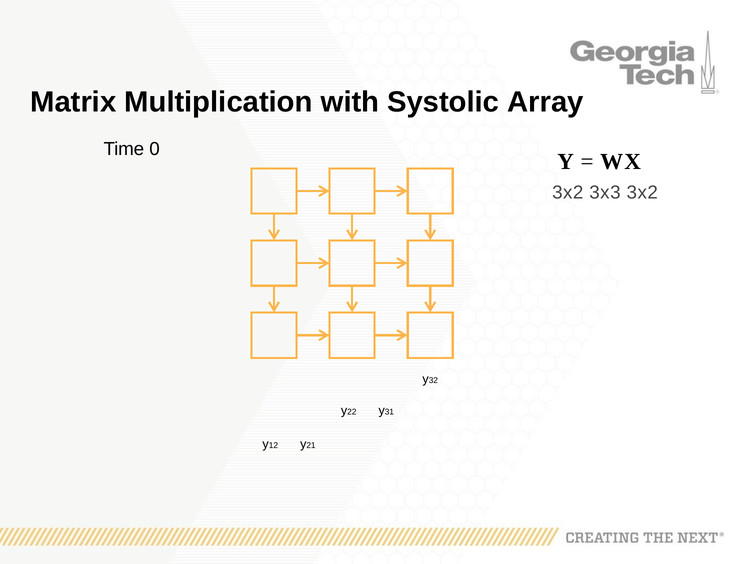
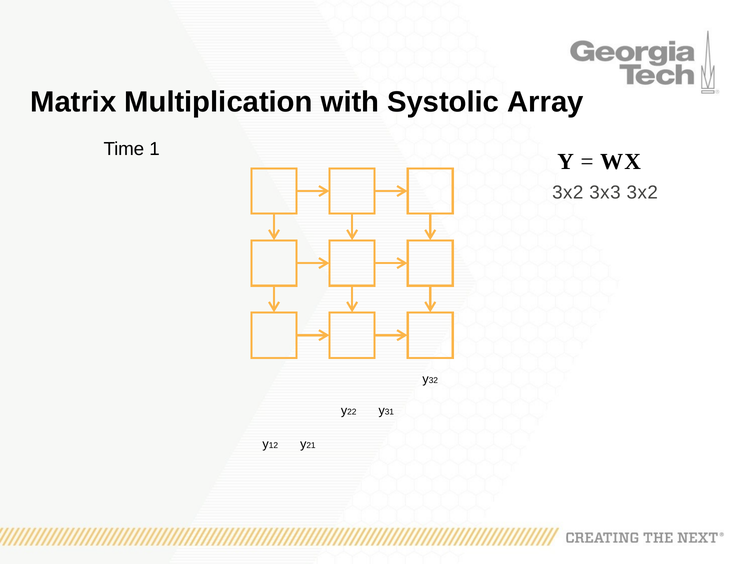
0: 0 -> 1 (154, 149)
